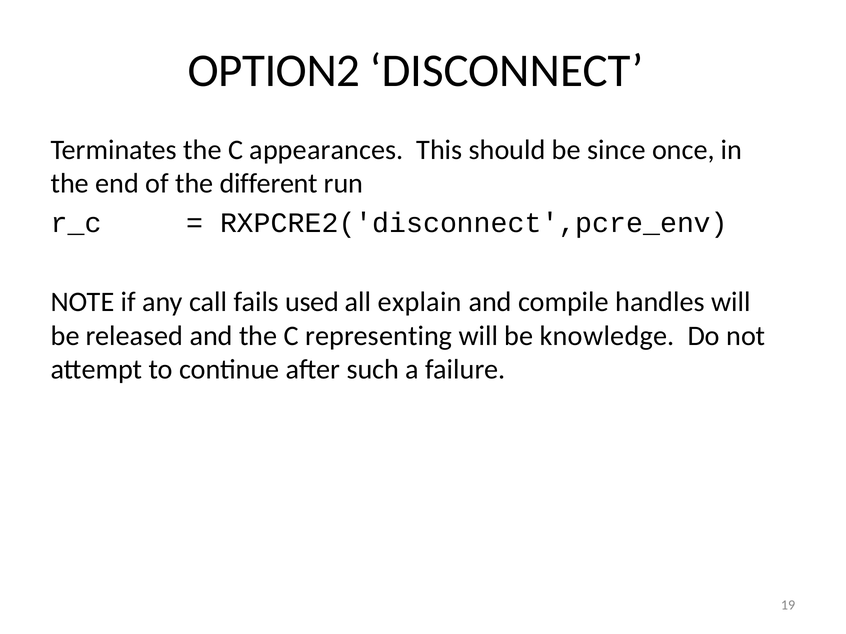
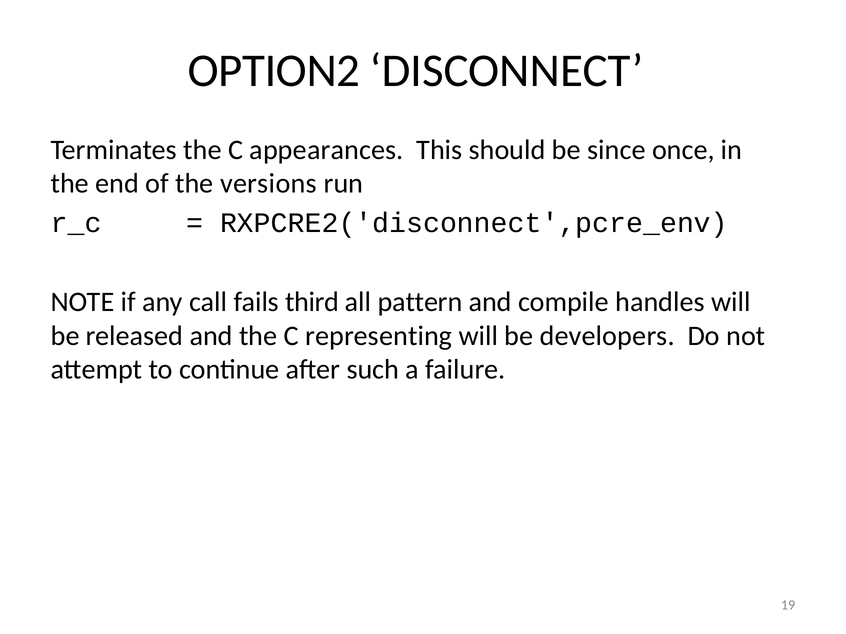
different: different -> versions (268, 184)
used: used -> third (312, 302)
explain: explain -> pattern (420, 302)
knowledge: knowledge -> developers (607, 336)
